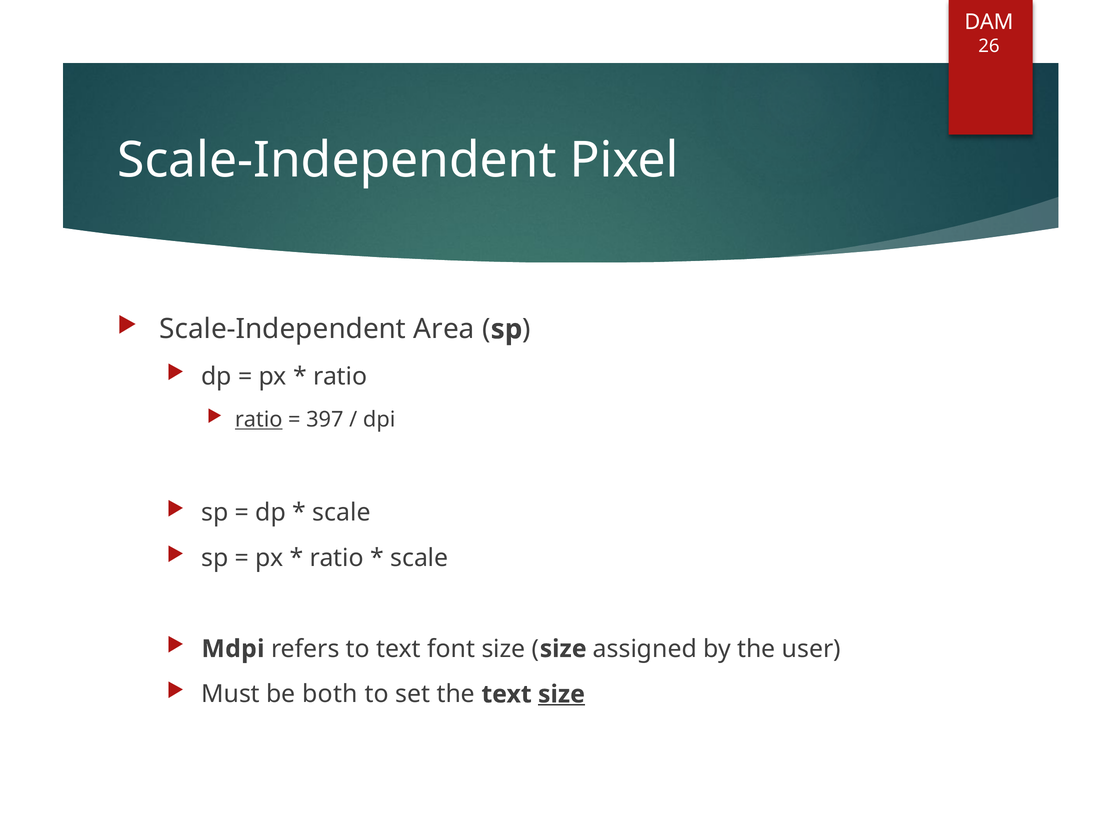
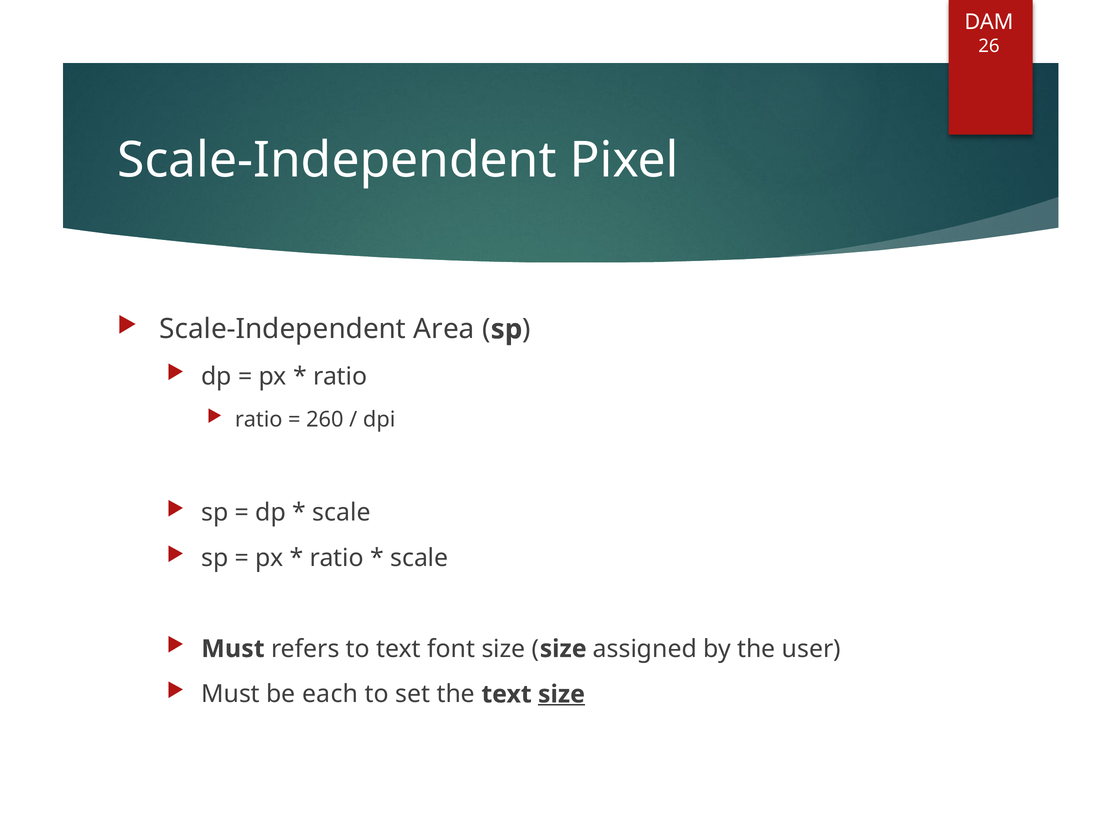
ratio underline: present -> none (259, 420)
397: 397 -> 260 (325, 420)
Mdpi: Mdpi -> Must (233, 649)
both: both -> each (330, 694)
